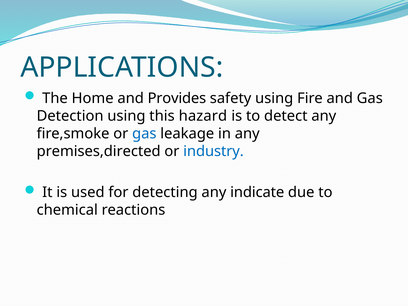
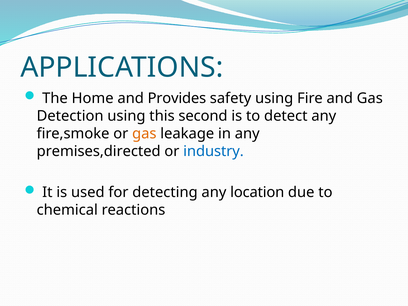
hazard: hazard -> second (203, 116)
gas colour: blue -> orange (144, 134)
indicate: indicate -> location (257, 192)
